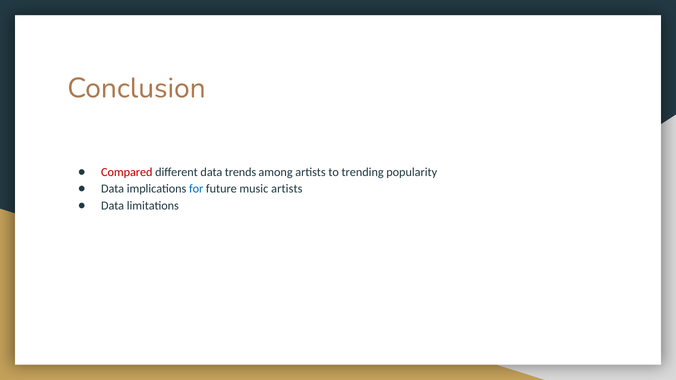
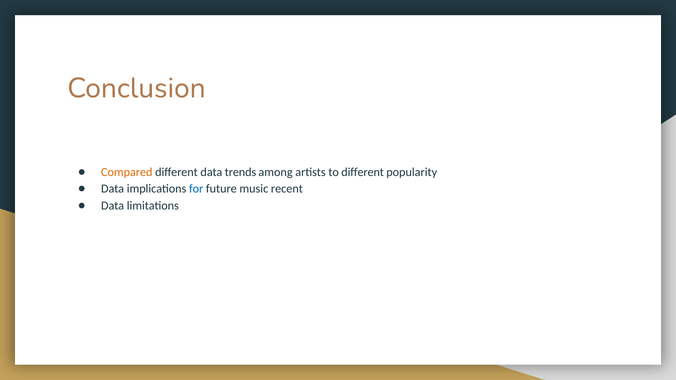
Compared colour: red -> orange (127, 172)
to trending: trending -> different (363, 172)
music artists: artists -> recent (287, 189)
